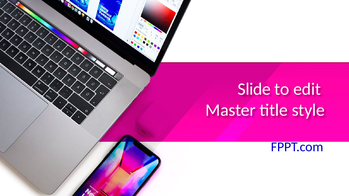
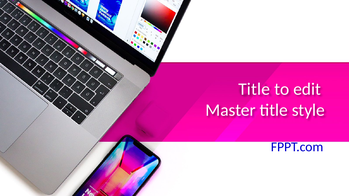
Slide: Slide -> Title (254, 89)
